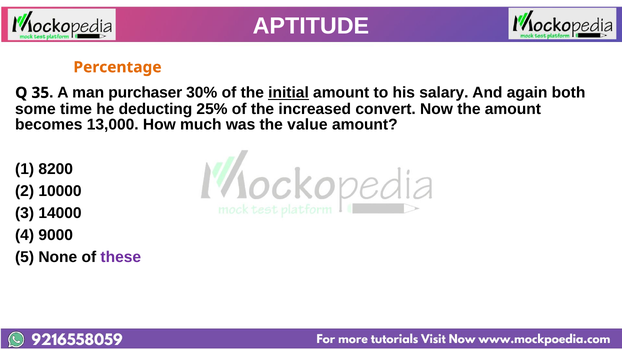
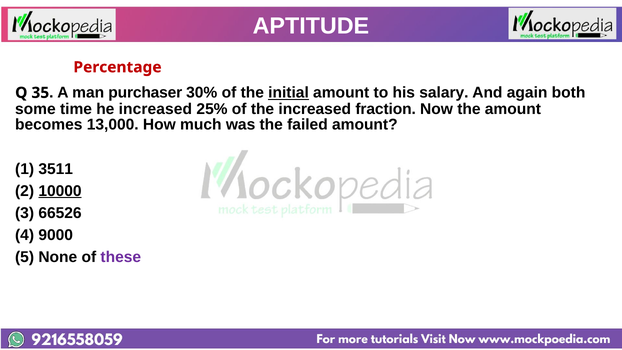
Percentage colour: orange -> red (118, 67)
he deducting: deducting -> increased (155, 109)
convert: convert -> fraction (386, 109)
value: value -> failed (307, 125)
8200: 8200 -> 3511 (56, 169)
10000 underline: none -> present (60, 191)
14000: 14000 -> 66526 (60, 213)
